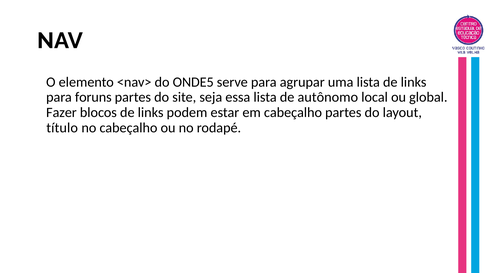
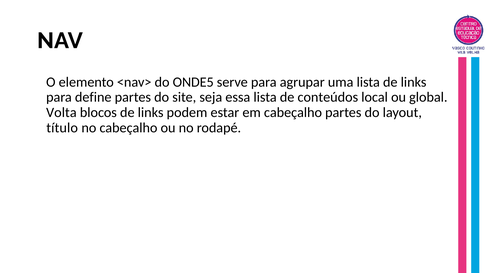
foruns: foruns -> define (93, 97)
autônomo: autônomo -> conteúdos (328, 97)
Fazer: Fazer -> Volta (61, 113)
